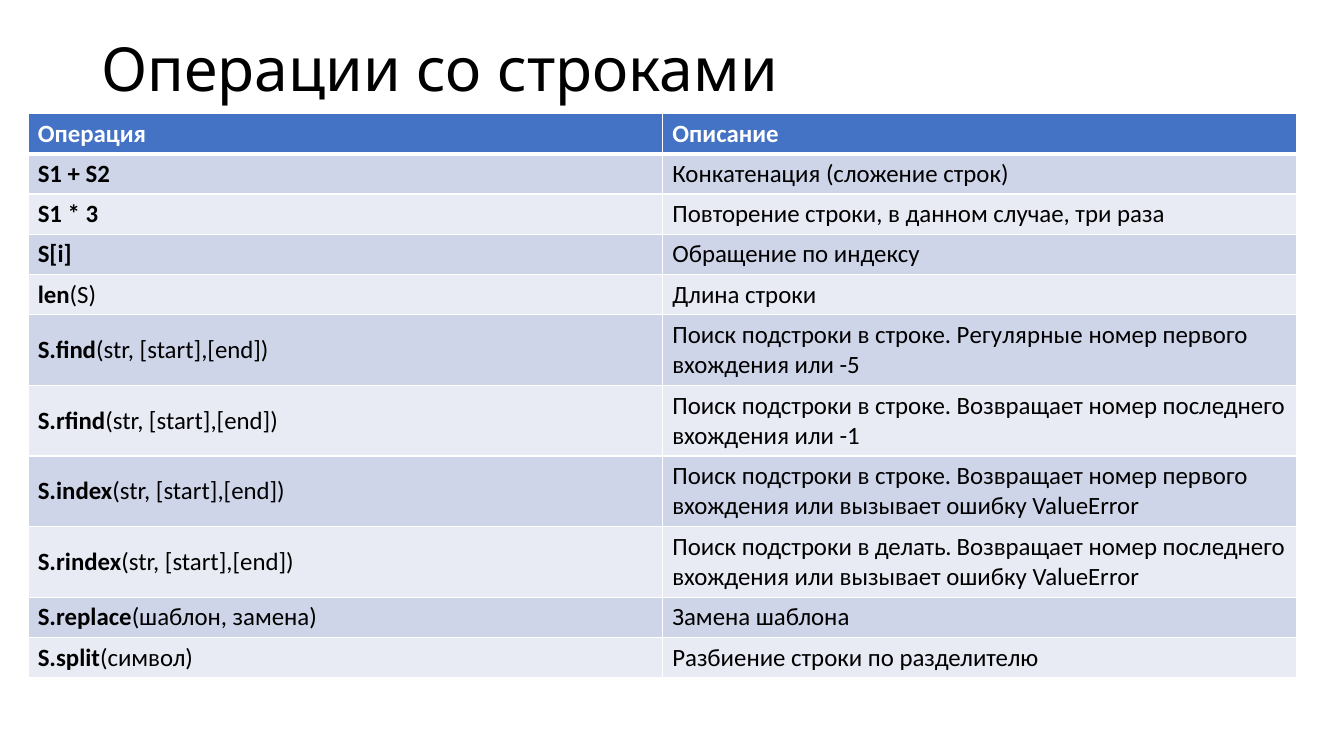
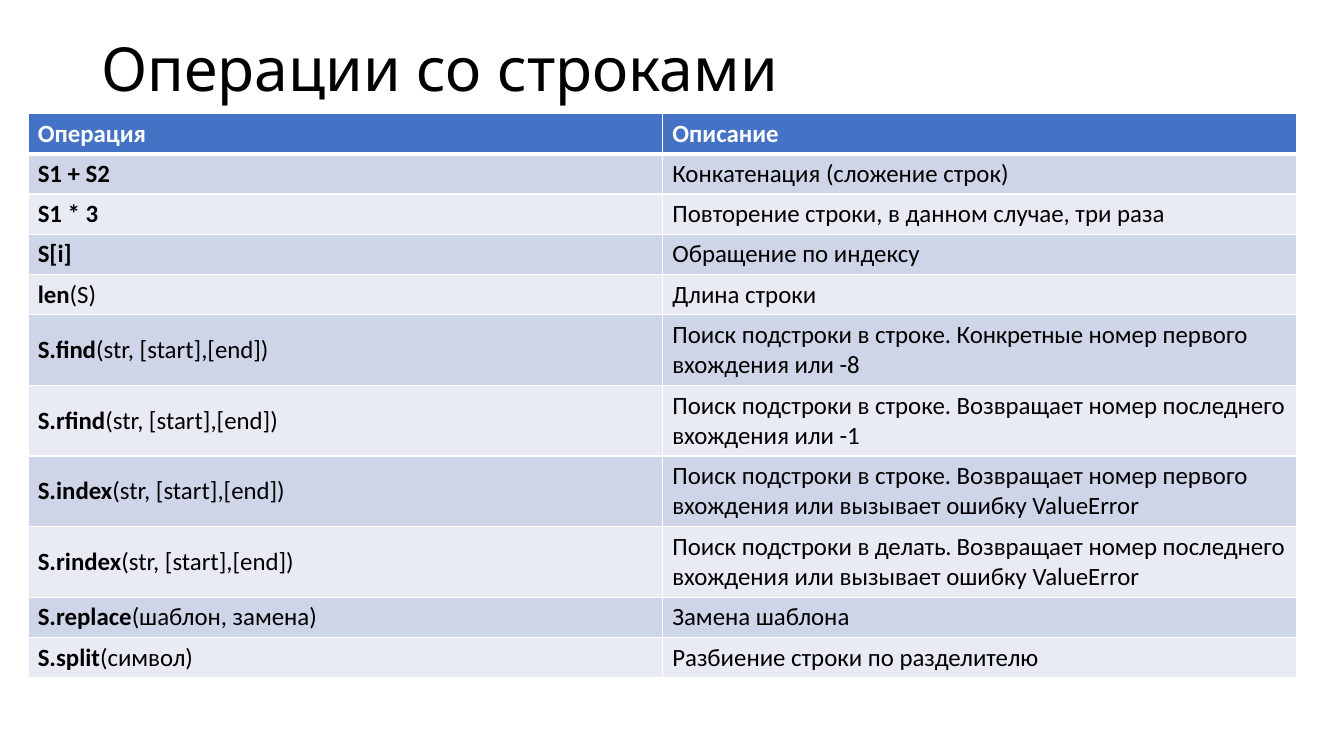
Регулярные: Регулярные -> Конкретные (1020, 335)
-5: -5 -> -8 (850, 366)
